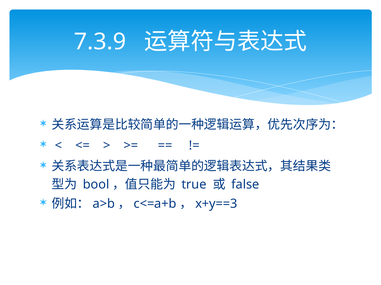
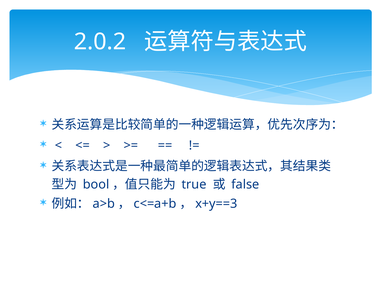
7.3.9: 7.3.9 -> 2.0.2 (100, 42)
